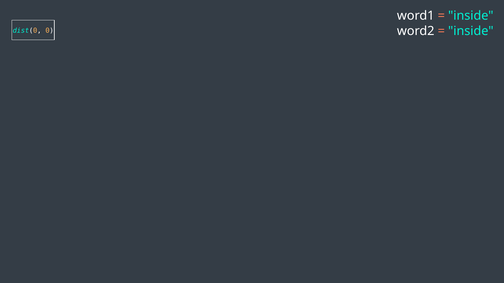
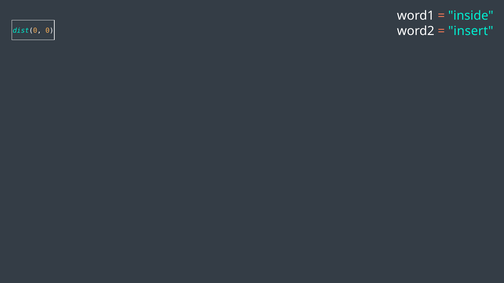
inside: inside -> insert (471, 31)
